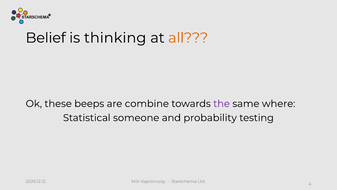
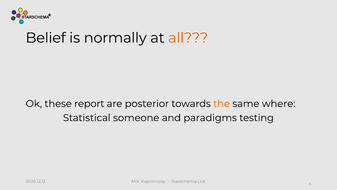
thinking: thinking -> normally (115, 38)
beeps: beeps -> report (89, 103)
combine: combine -> posterior (147, 103)
the colour: purple -> orange (222, 103)
probability: probability -> paradigms (210, 118)
